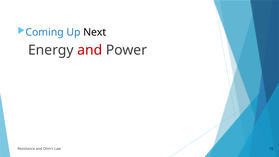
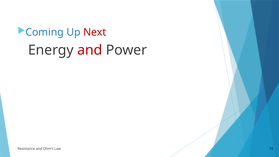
Next colour: black -> red (95, 32)
